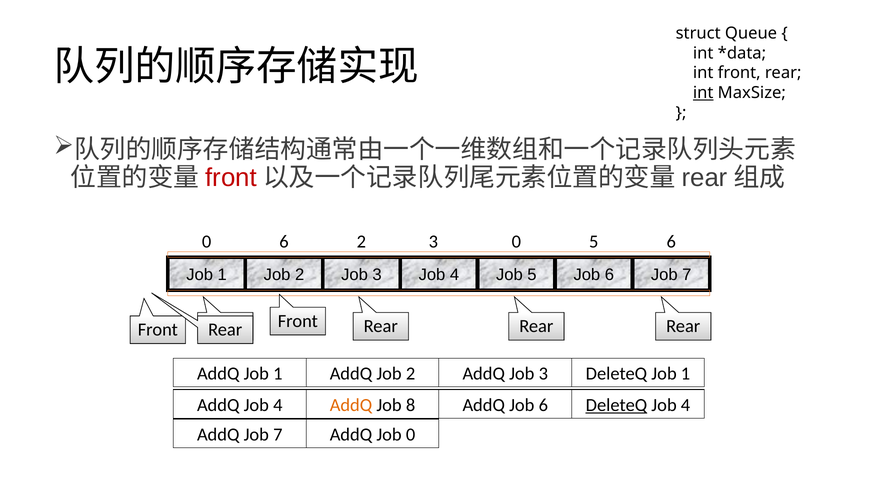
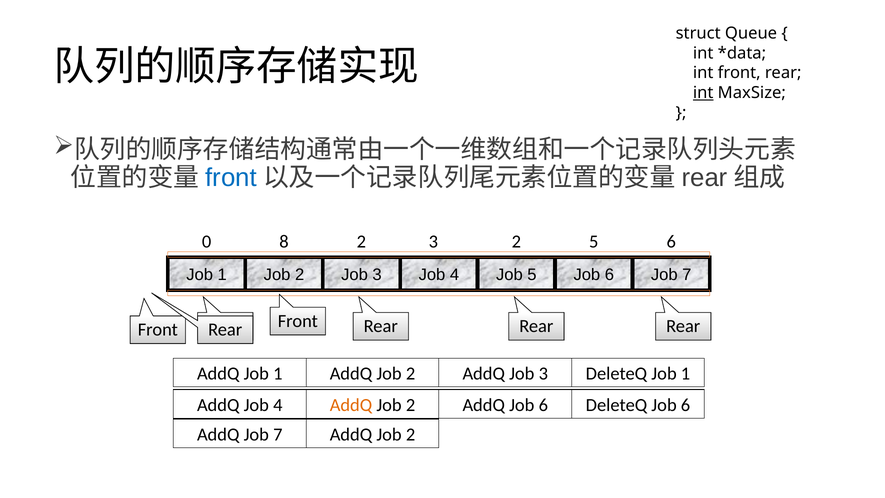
front colour: red -> blue (231, 178)
0 6: 6 -> 8 (284, 242)
3 0: 0 -> 2 (516, 242)
8: 8 -> 2 (411, 405)
DeleteQ underline: present -> none (616, 405)
4: 4 -> 6 (685, 405)
7 AddQ Job 0: 0 -> 2 (411, 434)
